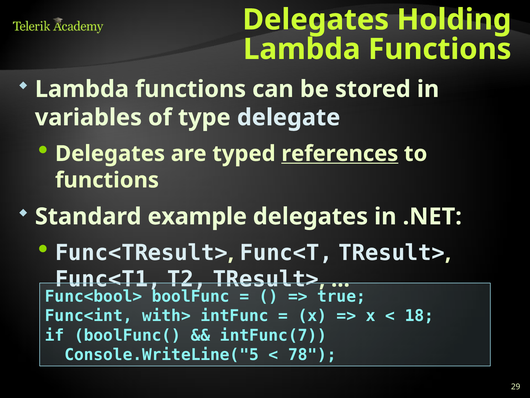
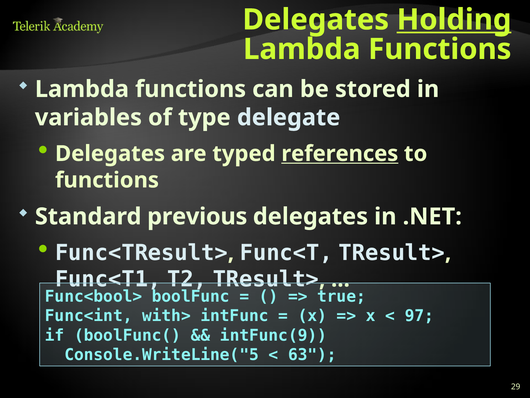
Holding underline: none -> present (454, 20)
example: example -> previous (197, 216)
18: 18 -> 97 (419, 316)
intFunc(7: intFunc(7 -> intFunc(9 (273, 335)
78: 78 -> 63 (312, 354)
